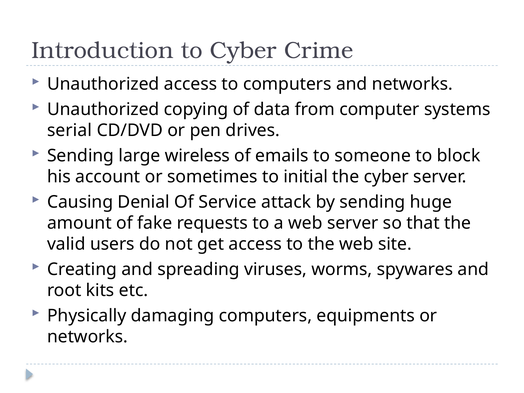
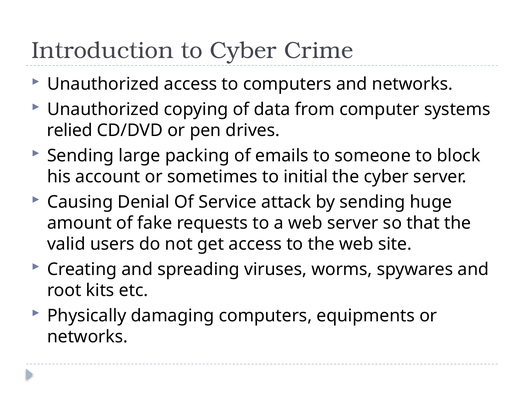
serial: serial -> relied (70, 130)
wireless: wireless -> packing (197, 156)
